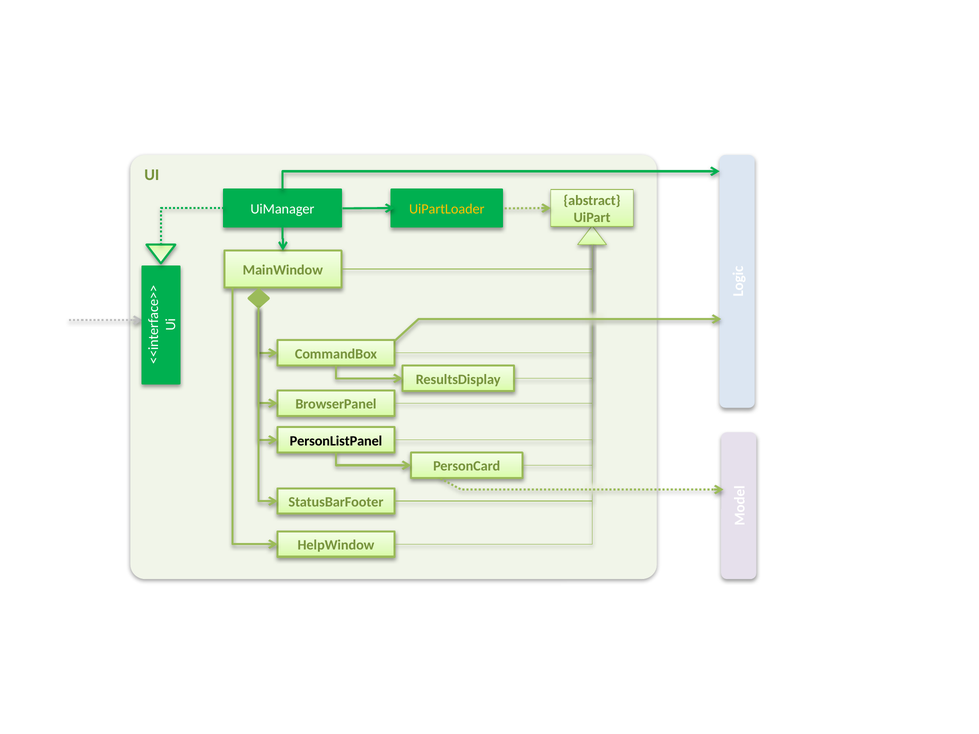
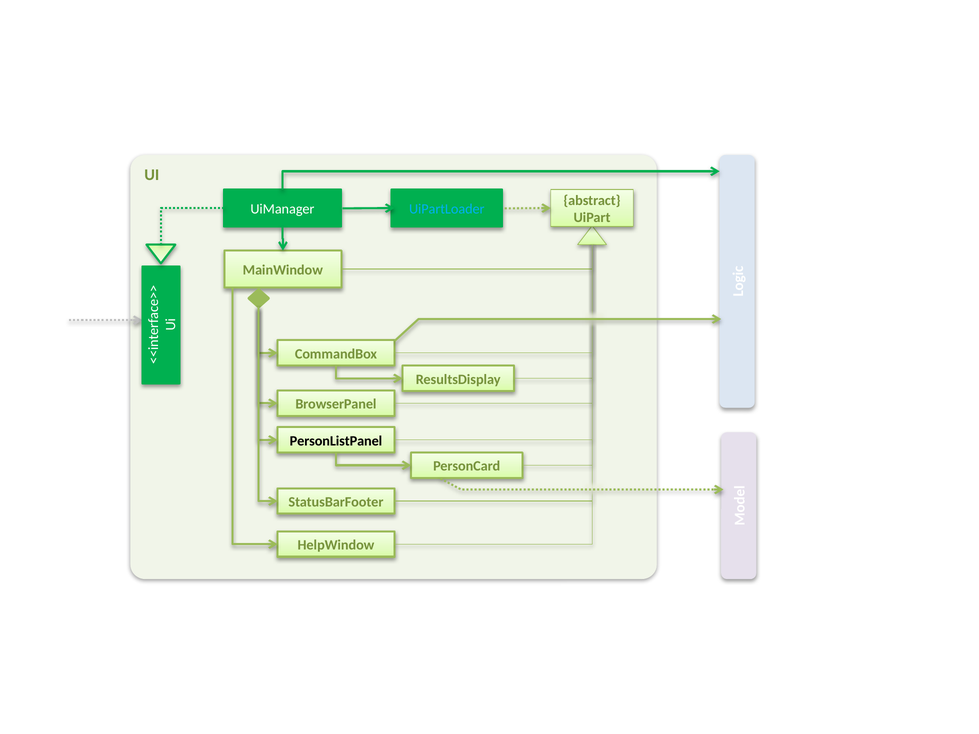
UiPartLoader colour: yellow -> light blue (447, 209)
